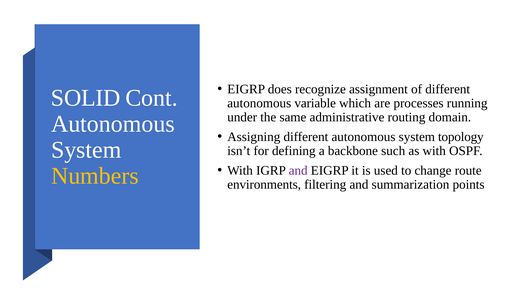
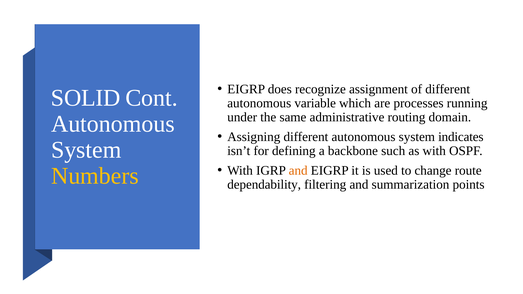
topology: topology -> indicates (461, 137)
and colour: purple -> orange (298, 171)
environments: environments -> dependability (264, 185)
